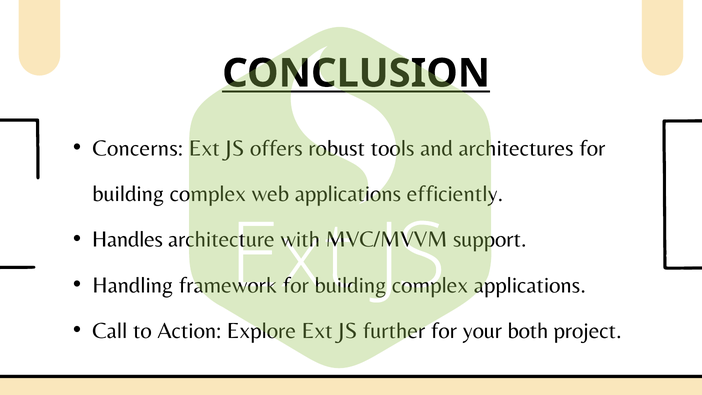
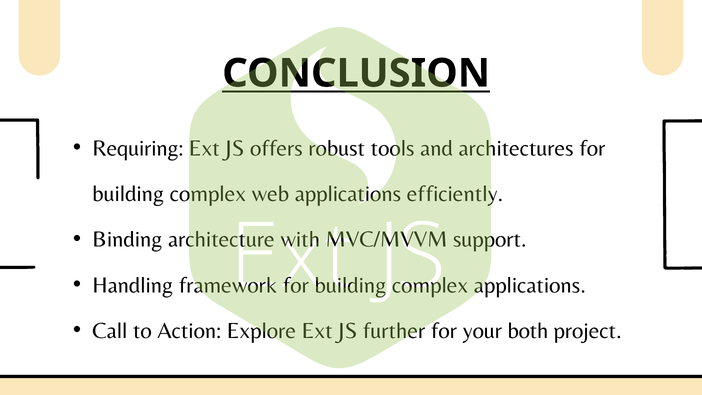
Concerns: Concerns -> Requiring (138, 148)
Handles: Handles -> Binding (127, 239)
